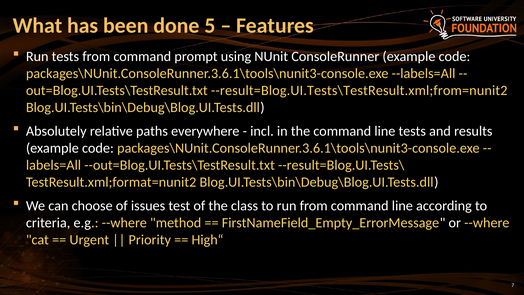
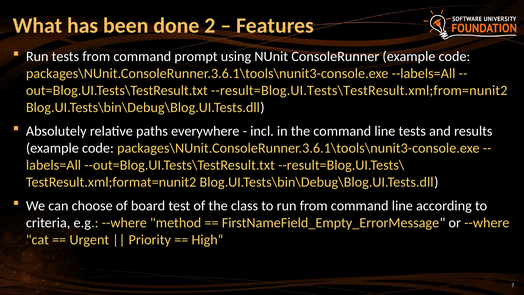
5: 5 -> 2 (210, 25)
issues: issues -> board (148, 206)
